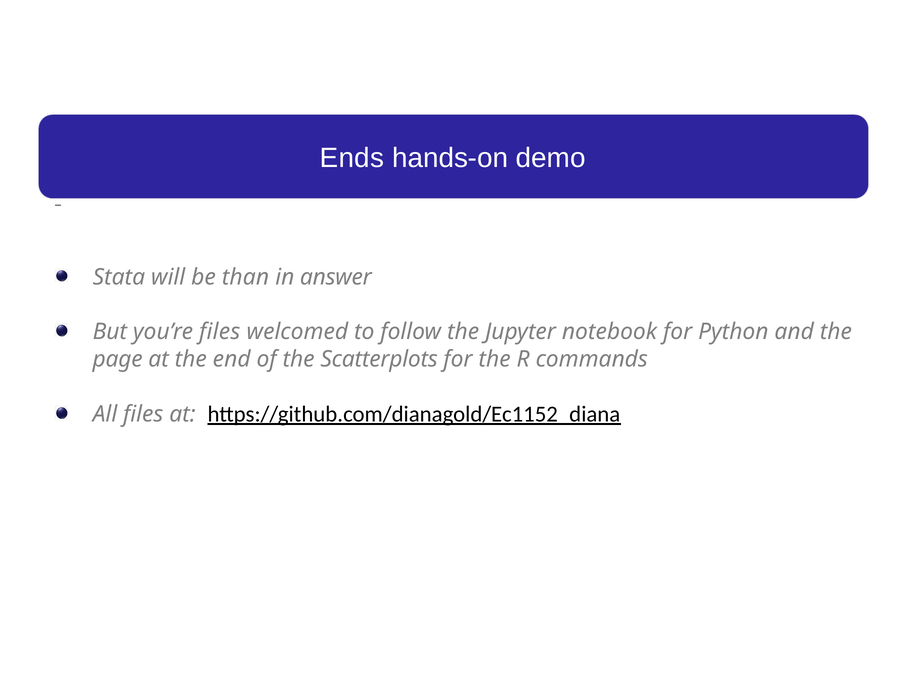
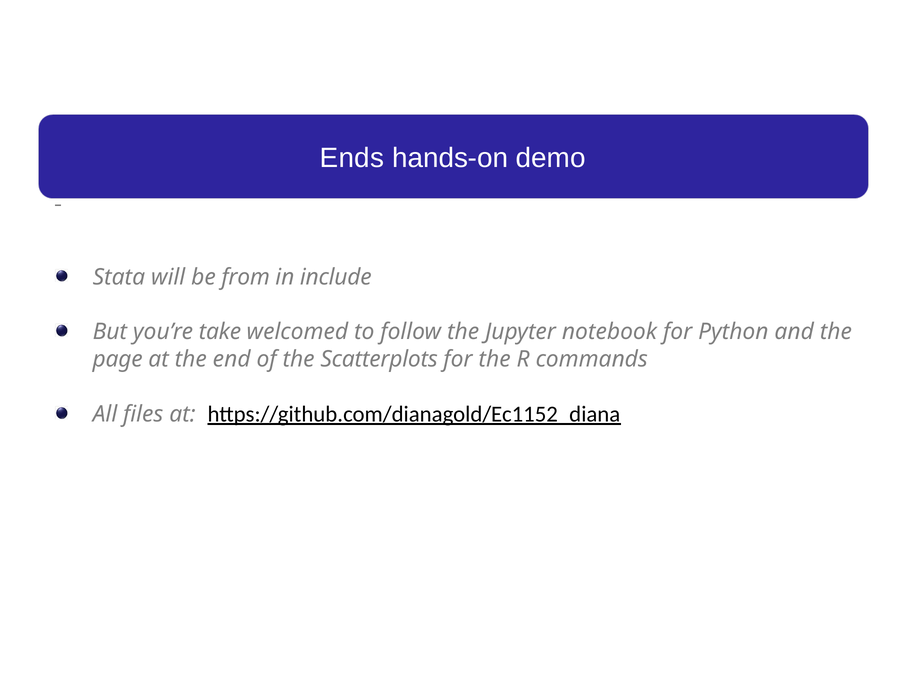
than: than -> from (246, 277)
answer: answer -> include (336, 277)
you’re files: files -> take (220, 332)
